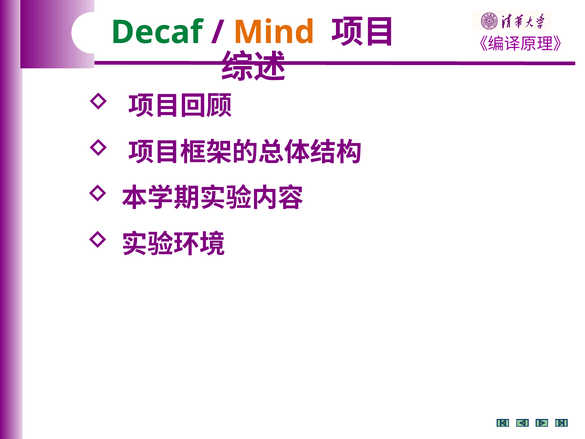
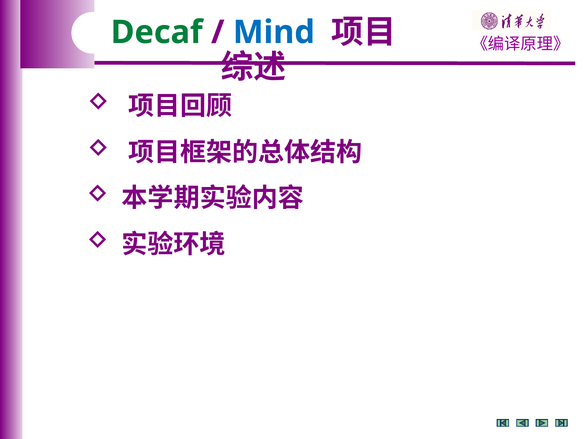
Mind colour: orange -> blue (274, 32)
